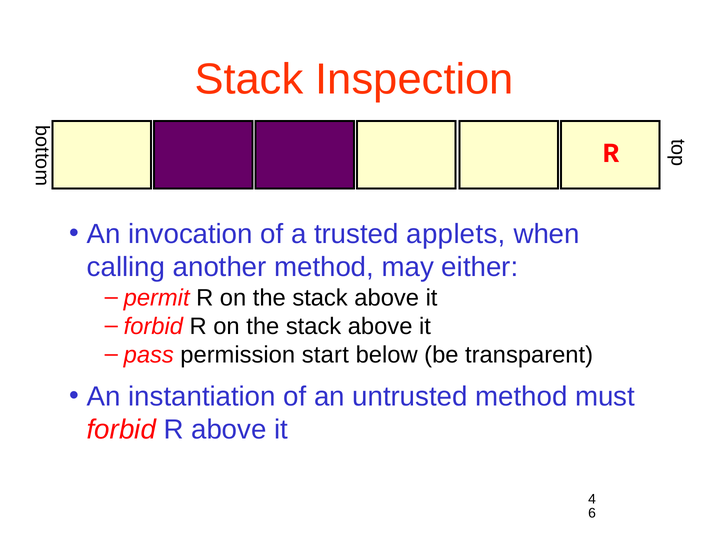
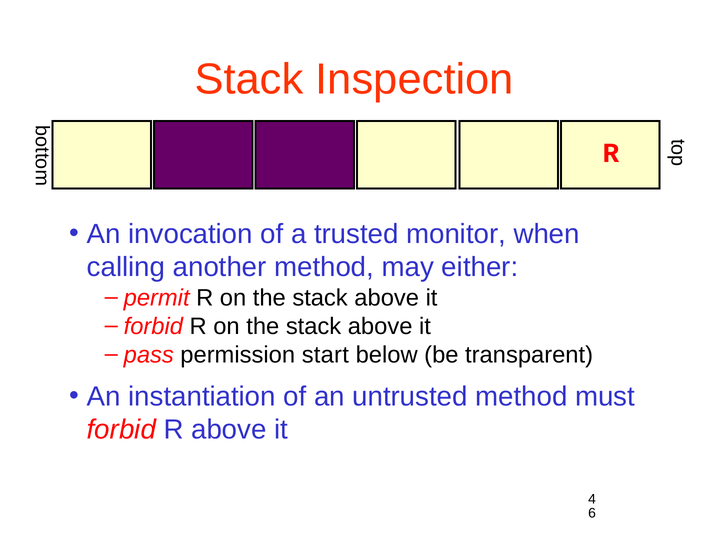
applets: applets -> monitor (456, 234)
